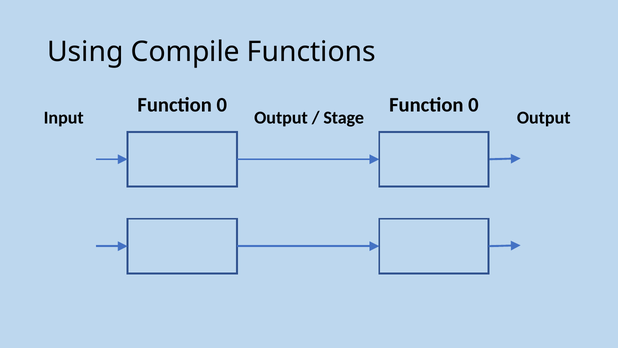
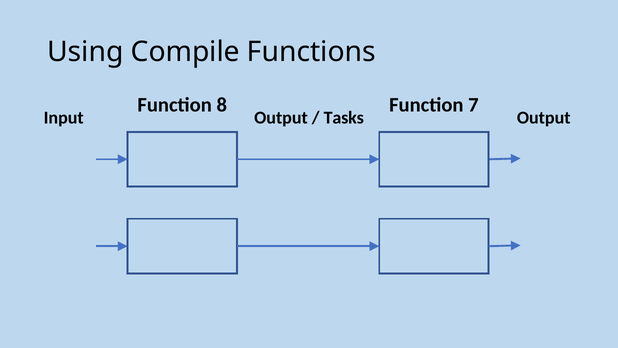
0: 0 -> 7 (473, 105)
0: 0 -> 8 (222, 105)
Stage: Stage -> Tasks (344, 118)
